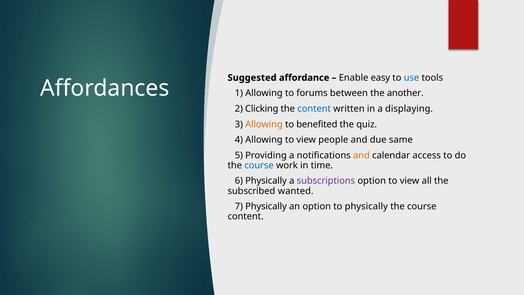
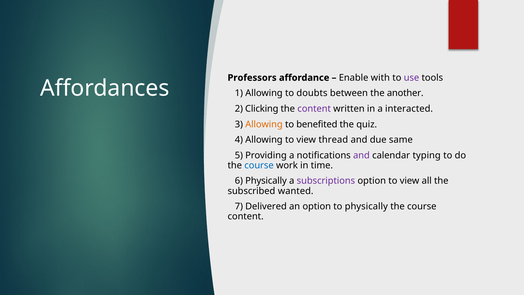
Suggested: Suggested -> Professors (252, 78)
easy: easy -> with (380, 78)
use colour: blue -> purple (411, 78)
forums: forums -> doubts (312, 93)
content colour: blue -> purple (314, 109)
displaying: displaying -> interacted (409, 109)
people: people -> thread (333, 140)
and colour: orange -> purple (361, 155)
access: access -> typing (427, 155)
7 Physically: Physically -> Delivered (266, 206)
